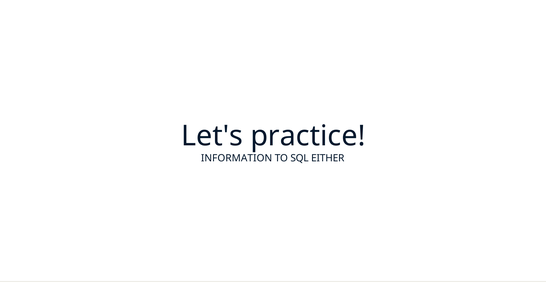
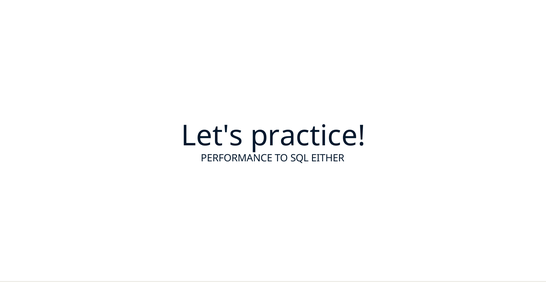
INFORMATION: INFORMATION -> PERFORMANCE (237, 158)
